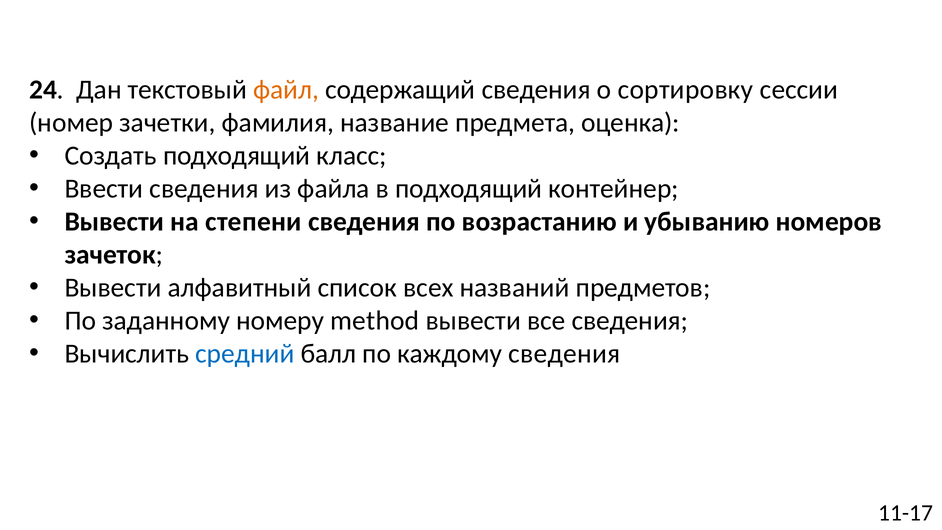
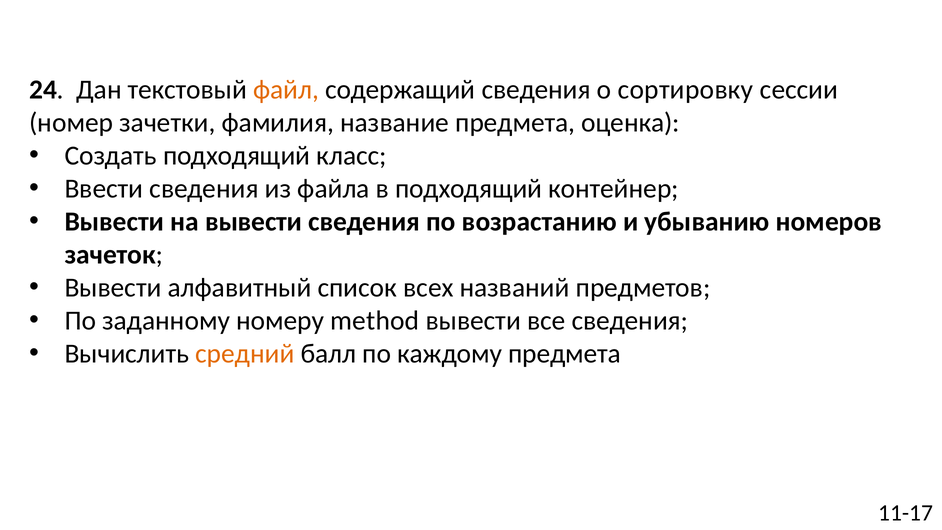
на степени: степени -> вывести (254, 222)
средний colour: blue -> orange (245, 354)
каждому сведения: сведения -> предмета (564, 354)
